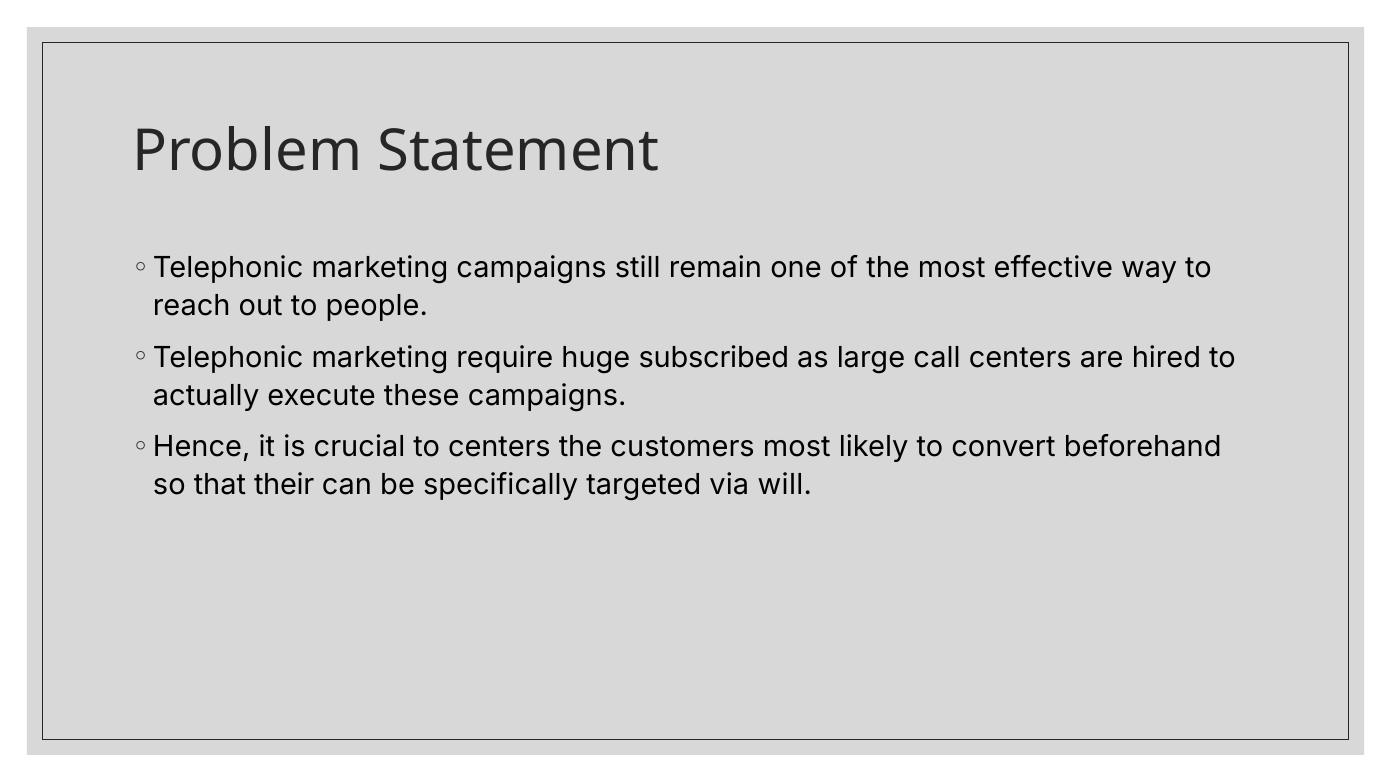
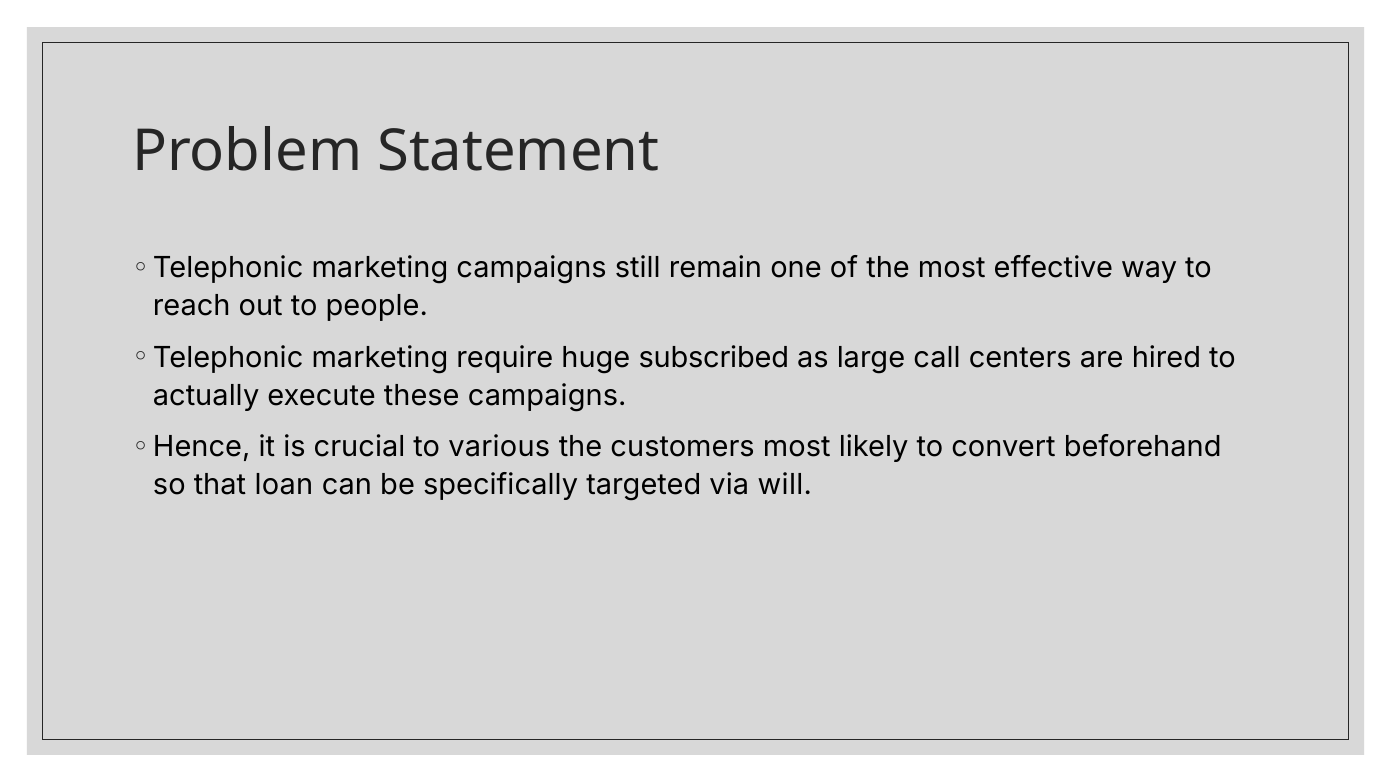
to centers: centers -> various (499, 447)
their: their -> loan (284, 486)
